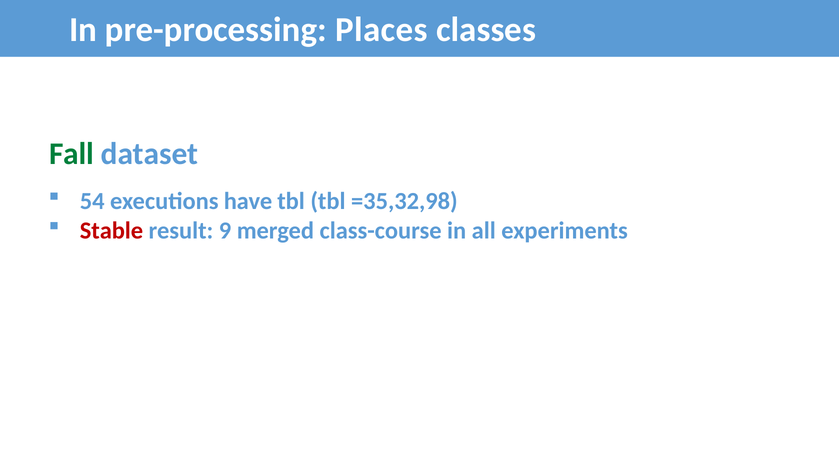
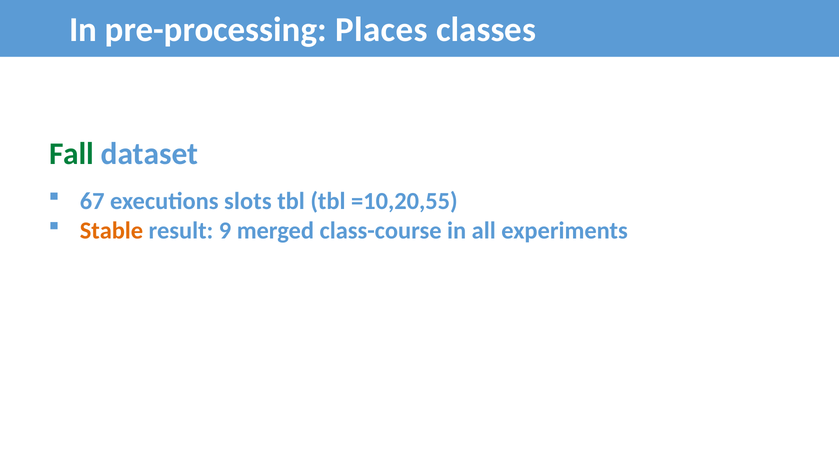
54: 54 -> 67 (92, 201)
have: have -> slots (248, 201)
=35,32,98: =35,32,98 -> =10,20,55 (404, 201)
Stable colour: red -> orange (111, 231)
